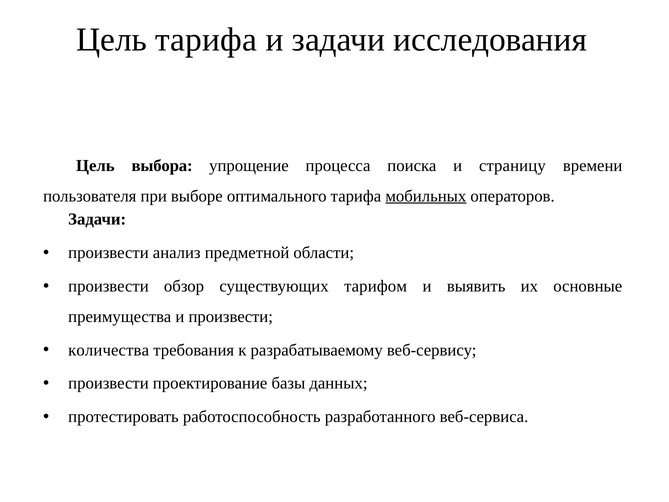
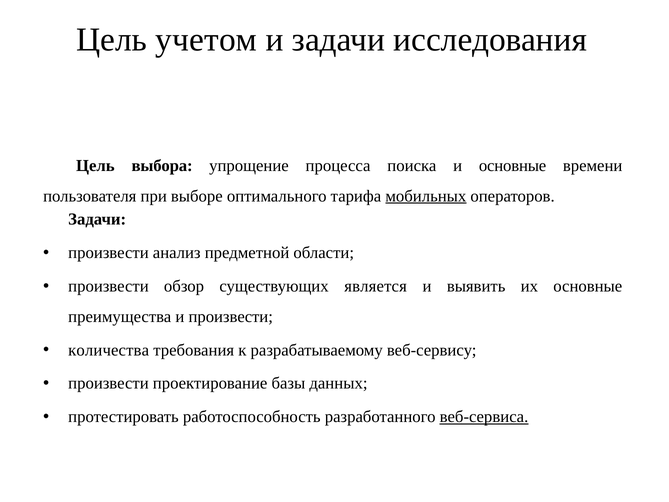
Цель тарифа: тарифа -> учетом (206, 40)
и страницу: страницу -> основные (513, 166)
тарифом: тарифом -> является (376, 286)
веб-сервиса underline: none -> present (484, 417)
